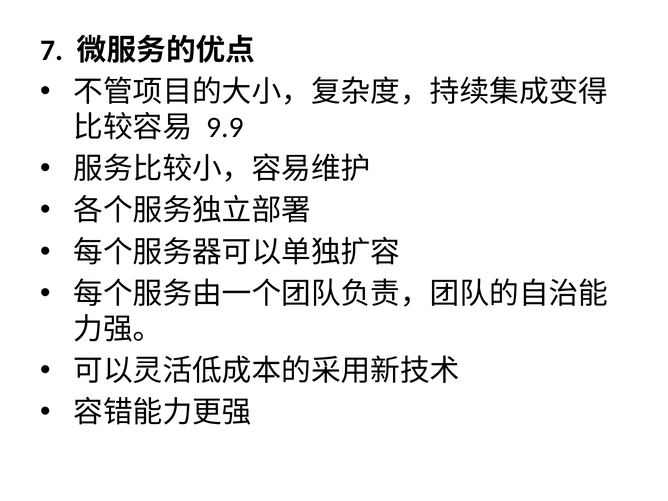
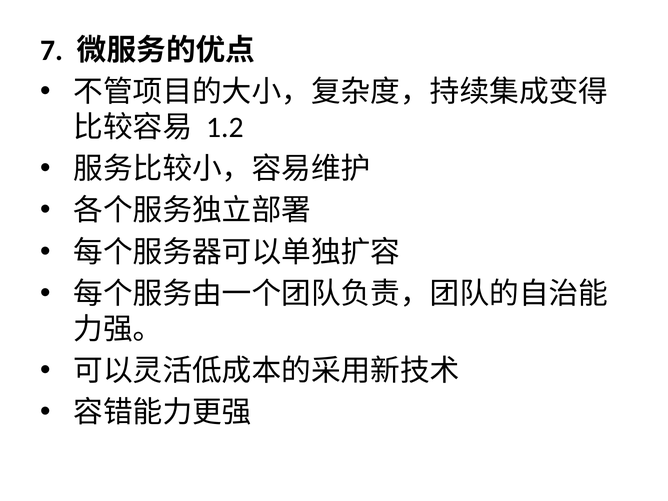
9.9: 9.9 -> 1.2 (225, 128)
